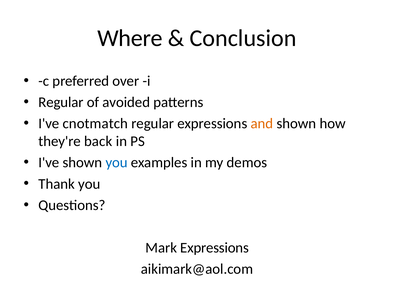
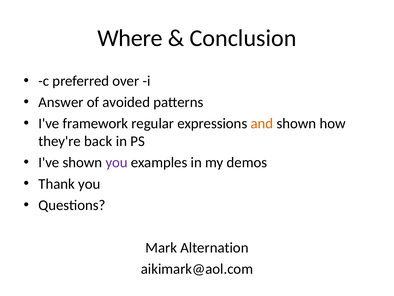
Regular: Regular -> Answer (61, 102)
cnotmatch: cnotmatch -> framework (95, 123)
you colour: blue -> purple (117, 162)
Mark Expressions: Expressions -> Alternation (214, 247)
